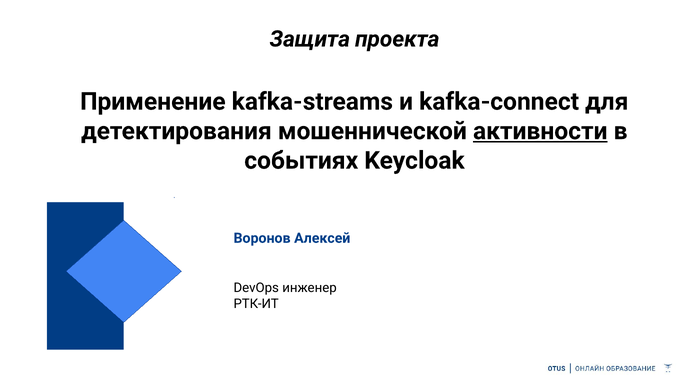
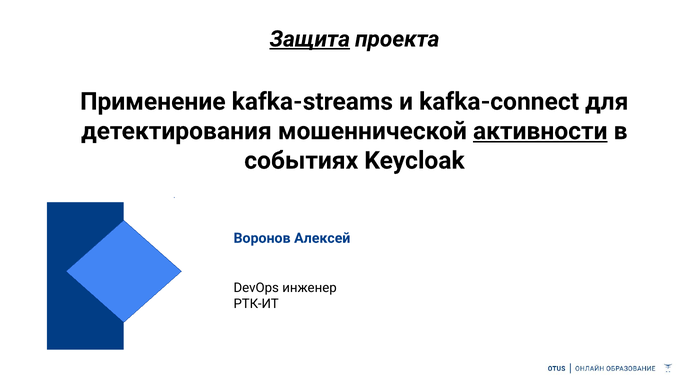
Защита underline: none -> present (310, 39)
